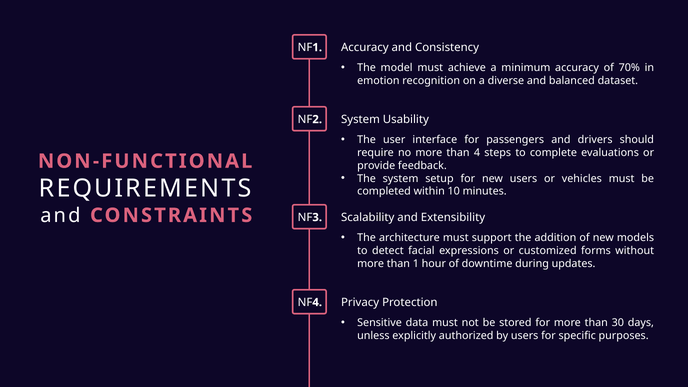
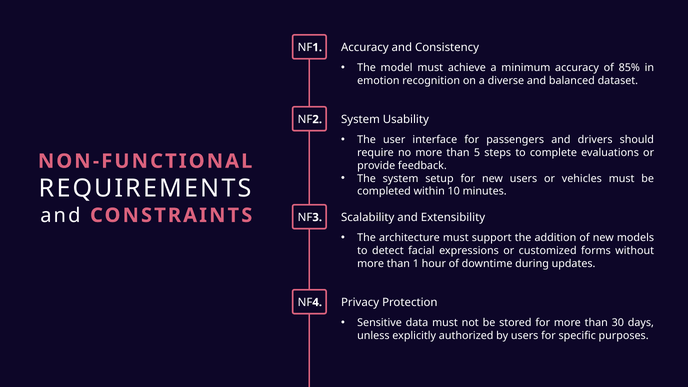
70%: 70% -> 85% (629, 68)
4: 4 -> 5 (477, 153)
